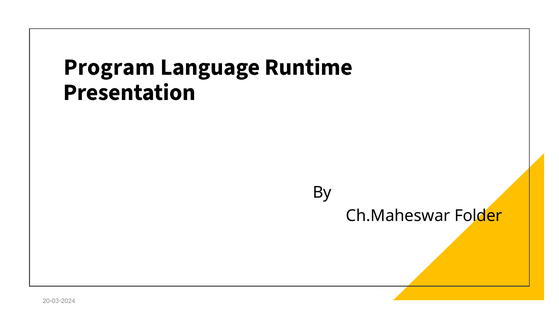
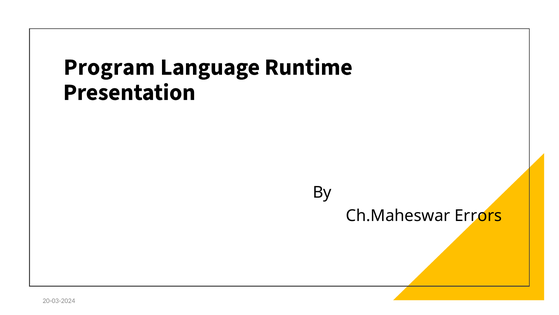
Folder: Folder -> Errors (478, 215)
